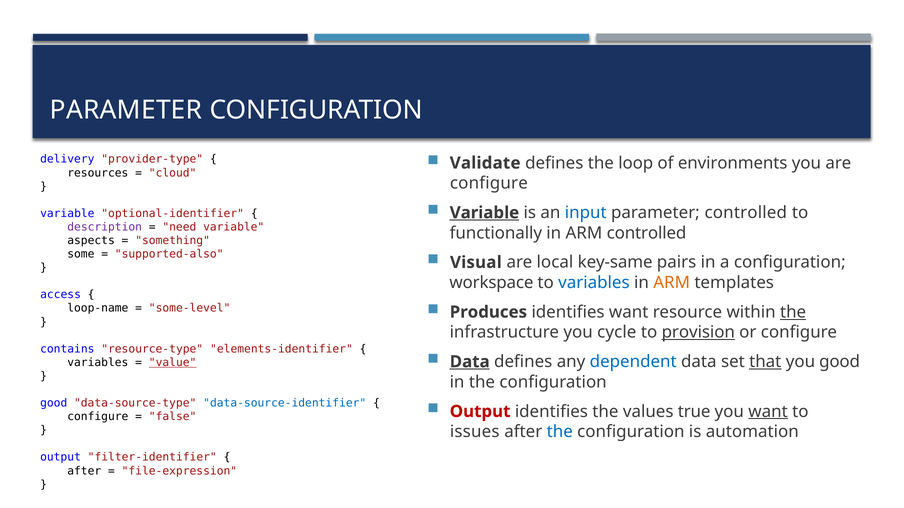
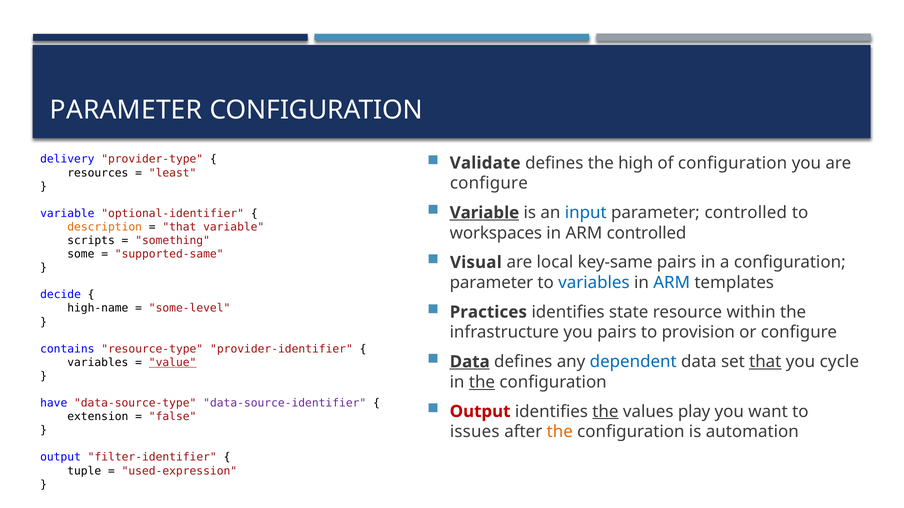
loop: loop -> high (636, 163)
of environments: environments -> configuration (733, 163)
cloud: cloud -> least (173, 173)
description colour: purple -> orange (105, 227)
need: need -> that (179, 227)
functionally: functionally -> workspaces (496, 233)
aspects: aspects -> scripts (91, 241)
supported-also: supported-also -> supported-same (169, 254)
workspace: workspace -> parameter (491, 283)
ARM colour: orange -> blue (672, 283)
access: access -> decide (61, 295)
loop-name: loop-name -> high-name (98, 309)
Produces: Produces -> Practices (488, 312)
identifies want: want -> state (629, 312)
the underline: present -> none (793, 312)
you cycle: cycle -> pairs (617, 333)
provision underline: present -> none (698, 333)
elements-identifier: elements-identifier -> provider-identifier (281, 349)
you good: good -> cycle (839, 362)
the underline: none -> present (482, 382)
good: good -> have (54, 403)
data-source-identifier colour: blue -> purple (285, 403)
the underline: none -> present (605, 412)
true: true -> play (694, 412)
want underline: present -> none (768, 412)
configure: configure -> extension (98, 417)
the colour: blue -> orange (560, 432)
after: after -> tuple (84, 471)
file-expression: file-expression -> used-expression (179, 471)
